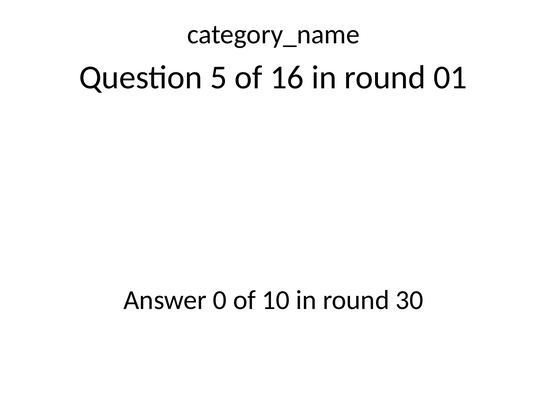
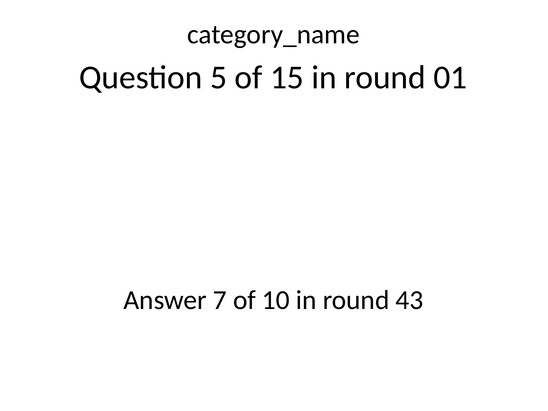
16: 16 -> 15 (287, 77)
0: 0 -> 7 (220, 300)
30: 30 -> 43 (409, 300)
